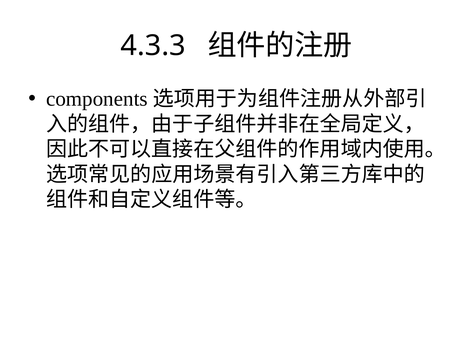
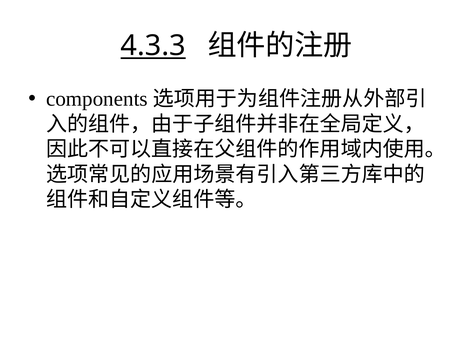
4.3.3 underline: none -> present (153, 46)
